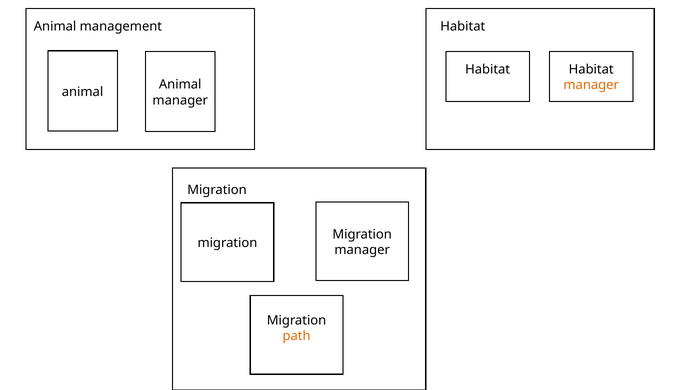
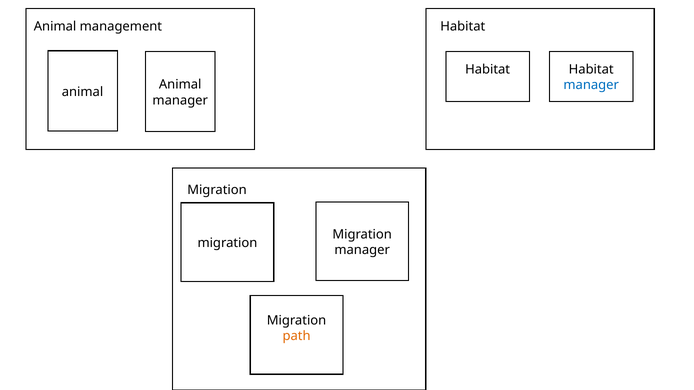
manager colour: orange -> blue (591, 85)
